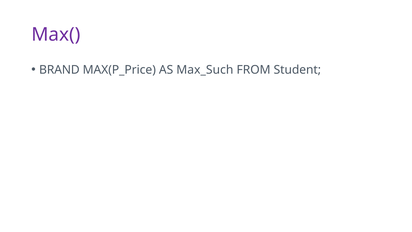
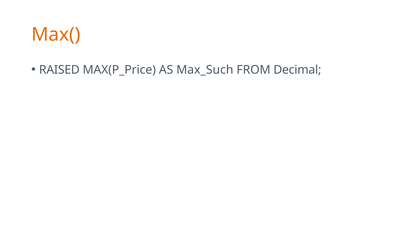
Max( colour: purple -> orange (56, 35)
BRAND: BRAND -> RAISED (59, 70)
Student: Student -> Decimal (297, 70)
